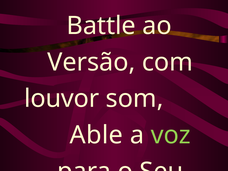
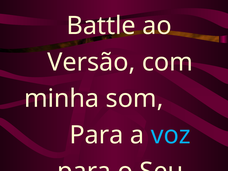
louvor: louvor -> minha (62, 99)
Able: Able -> Para (96, 135)
voz colour: light green -> light blue (171, 135)
